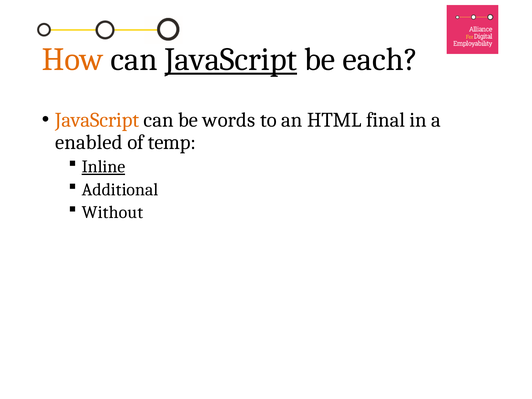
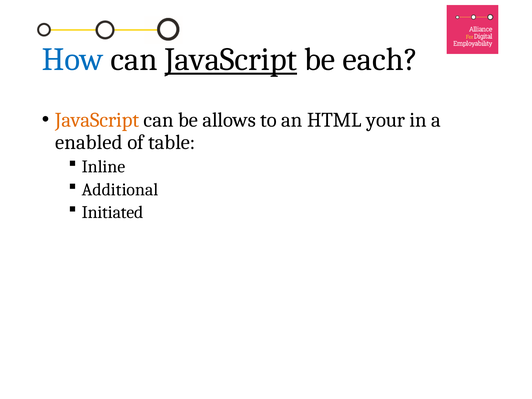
How colour: orange -> blue (73, 60)
words: words -> allows (229, 120)
final: final -> your (386, 120)
temp: temp -> table (172, 142)
Inline underline: present -> none (103, 167)
Without: Without -> Initiated (113, 212)
